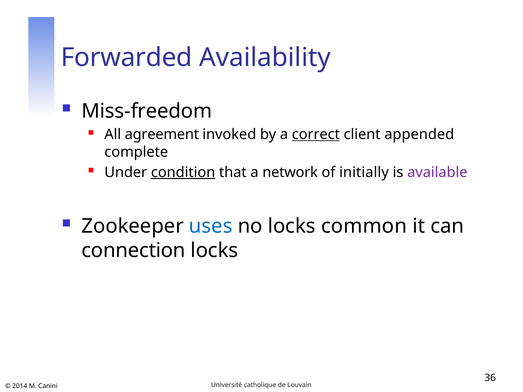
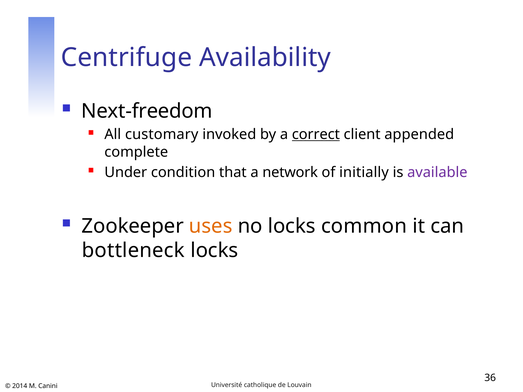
Forwarded: Forwarded -> Centrifuge (126, 58)
Miss-freedom: Miss-freedom -> Next-freedom (147, 111)
agreement: agreement -> customary (162, 135)
condition underline: present -> none (183, 172)
uses colour: blue -> orange (211, 226)
connection: connection -> bottleneck (133, 251)
